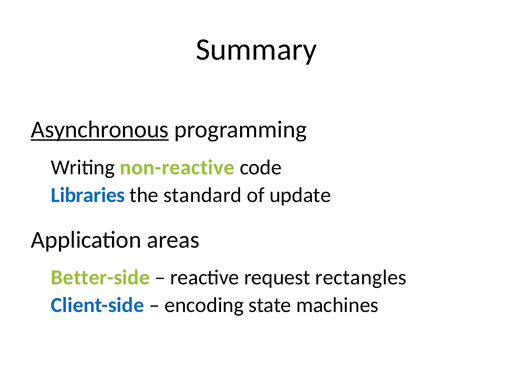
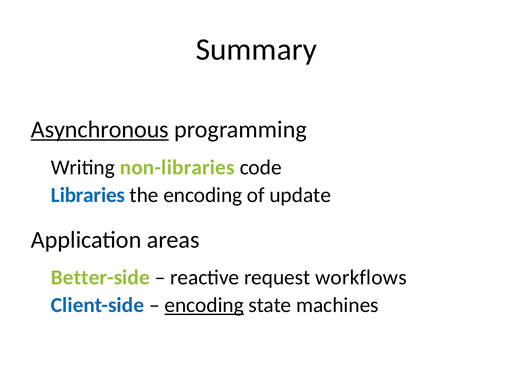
non-reactive: non-reactive -> non-libraries (177, 168)
the standard: standard -> encoding (203, 196)
rectangles: rectangles -> workflows (361, 278)
encoding underline: none -> present (204, 306)
